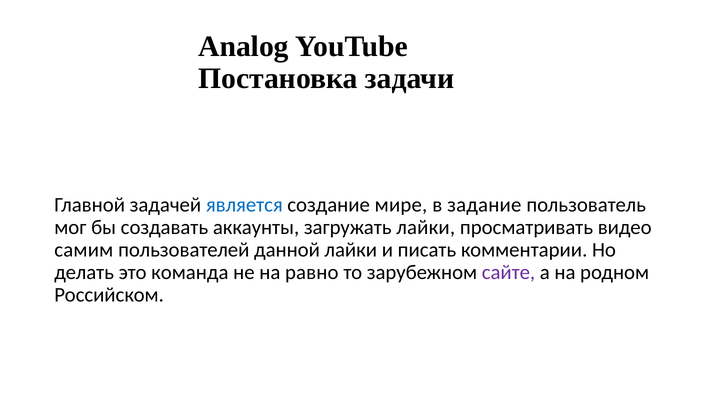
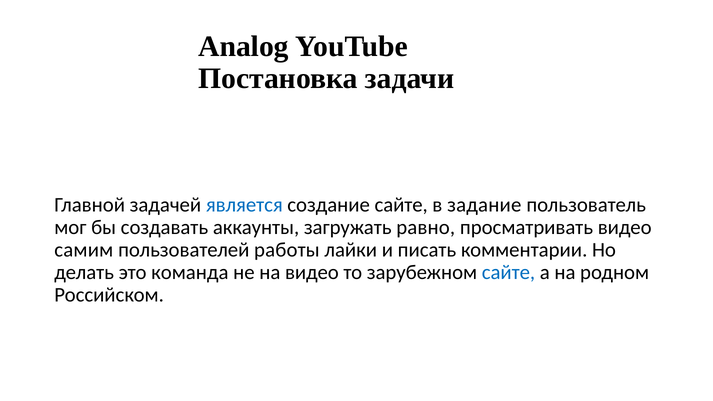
создание мире: мире -> сайте (401, 205)
загружать лайки: лайки -> равно (426, 227)
данной: данной -> работы (287, 250)
на равно: равно -> видео (312, 272)
сайте colour: purple -> blue (508, 272)
